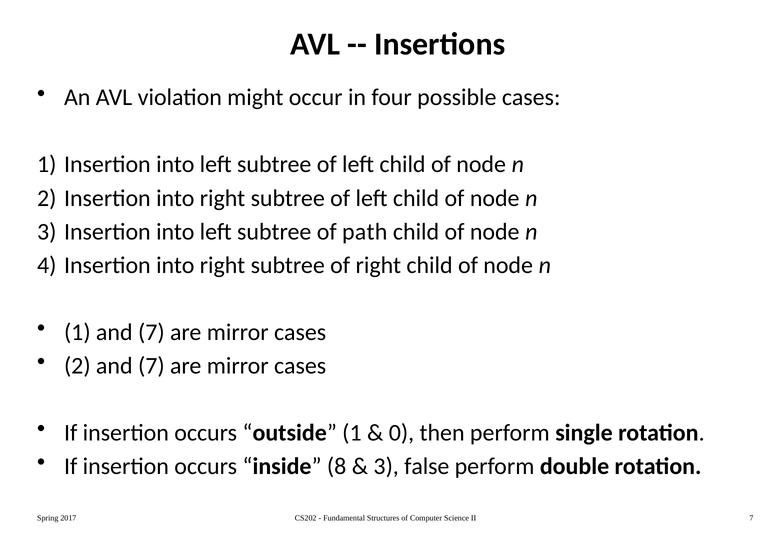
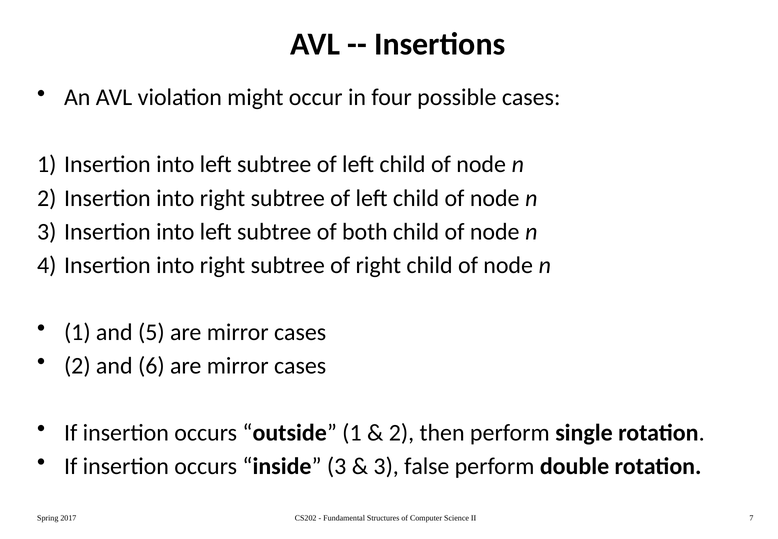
path: path -> both (365, 231)
1 and 7: 7 -> 5 (151, 332)
2 and 7: 7 -> 6 (151, 365)
0: 0 -> 2 (401, 432)
inside 8: 8 -> 3 (337, 466)
